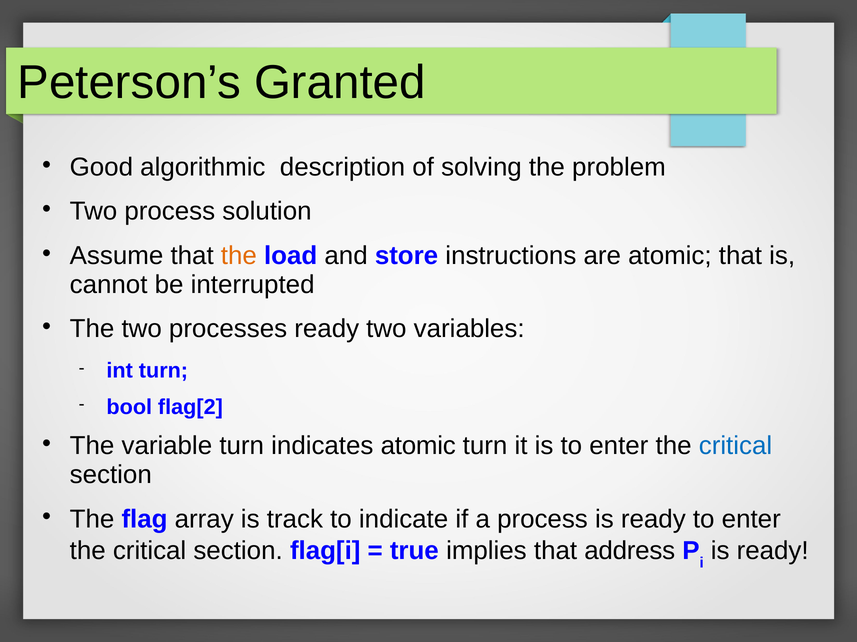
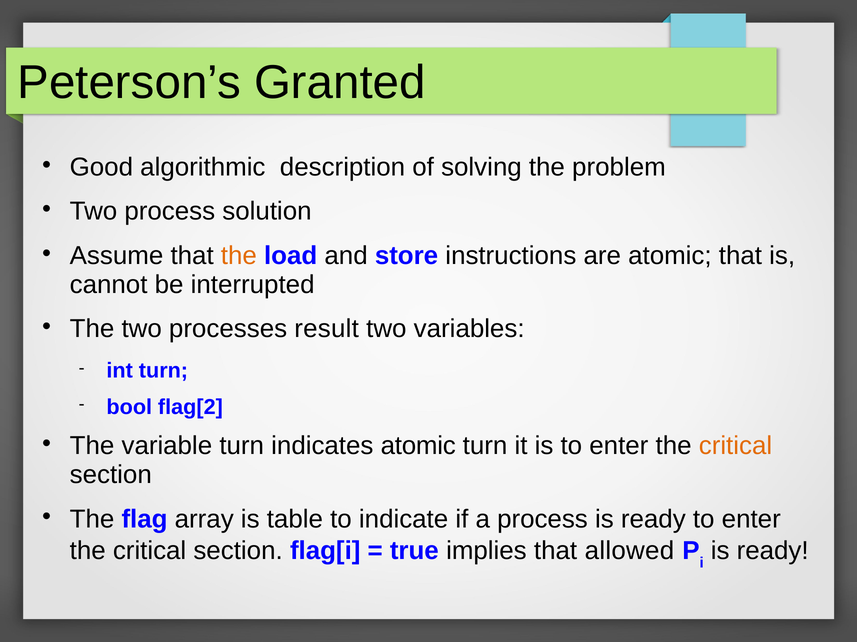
processes ready: ready -> result (327, 329)
critical colour: blue -> orange (735, 446)
track: track -> table (295, 520)
address: address -> allowed (629, 551)
